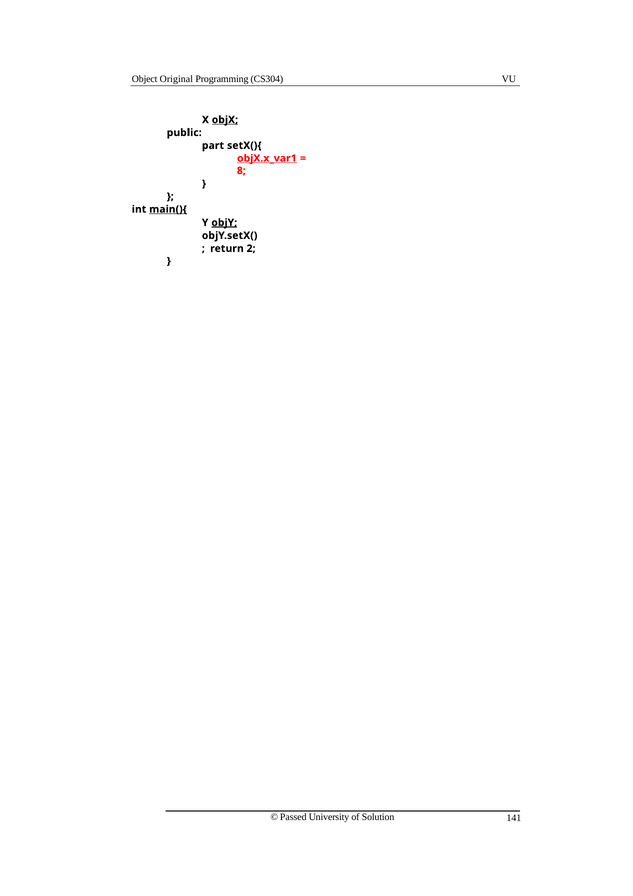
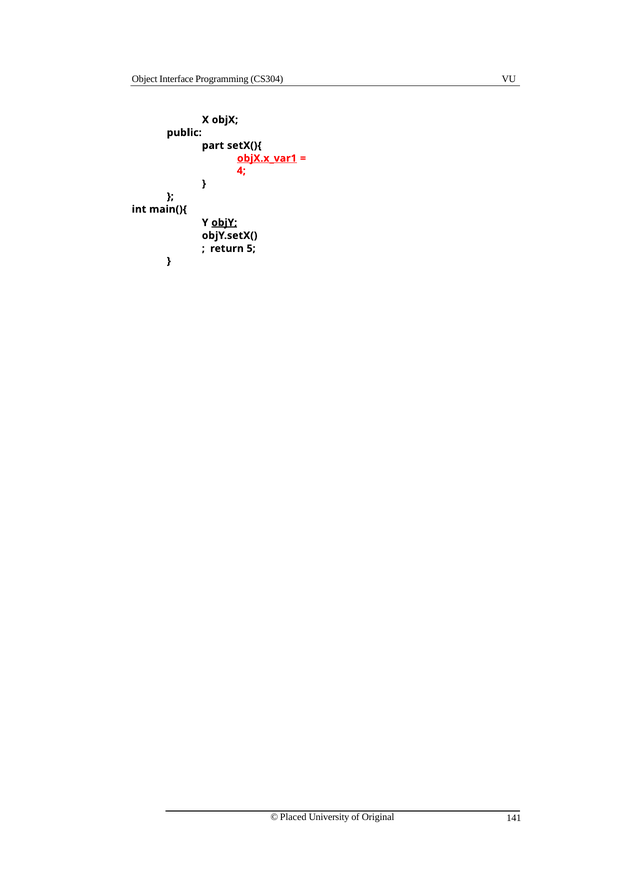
Original: Original -> Interface (176, 79)
objX underline: present -> none (225, 120)
8: 8 -> 4 (241, 171)
main(){ underline: present -> none (168, 209)
2: 2 -> 5 (251, 248)
Passed: Passed -> Placed (293, 817)
Solution: Solution -> Original (378, 817)
